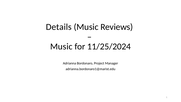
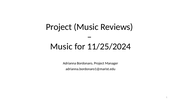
Details: Details -> Project (59, 27)
